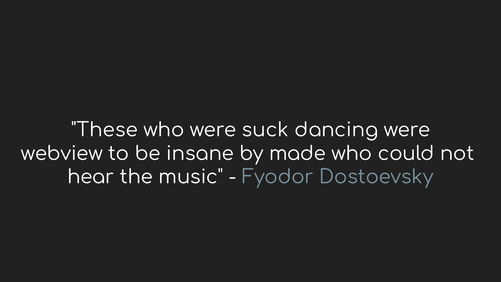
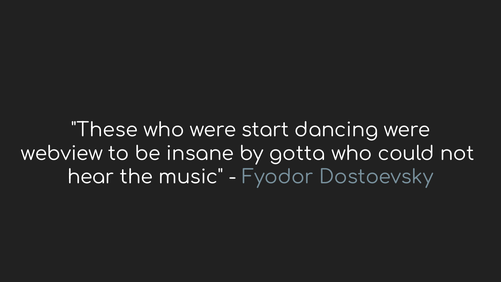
suck: suck -> start (265, 130)
made: made -> gotta (297, 154)
